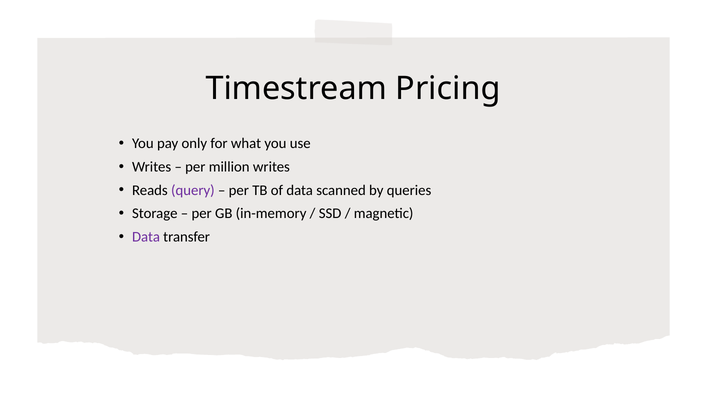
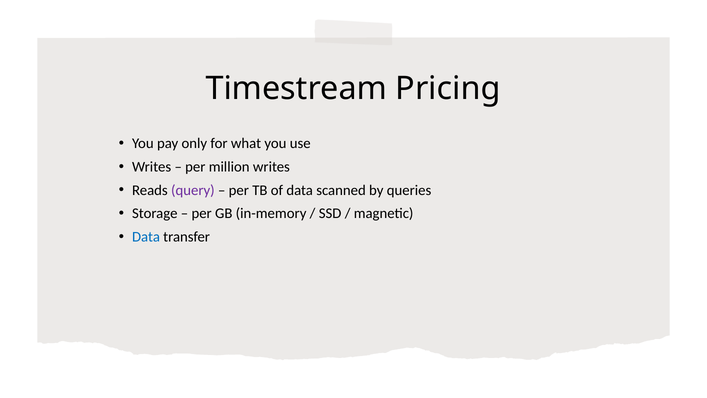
Data colour: purple -> blue (146, 237)
